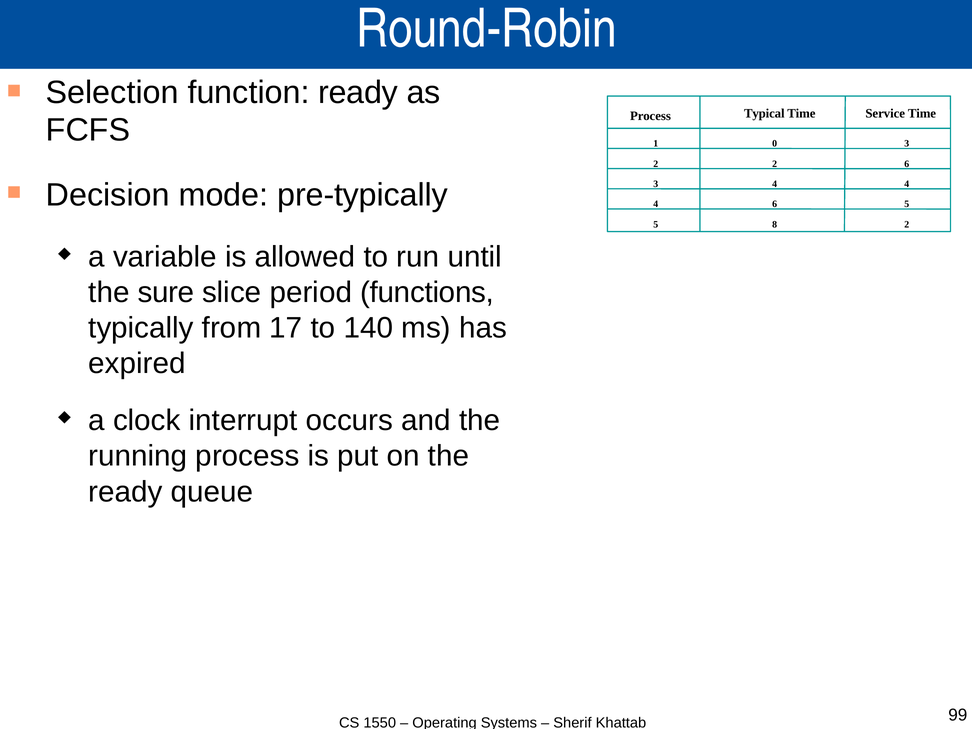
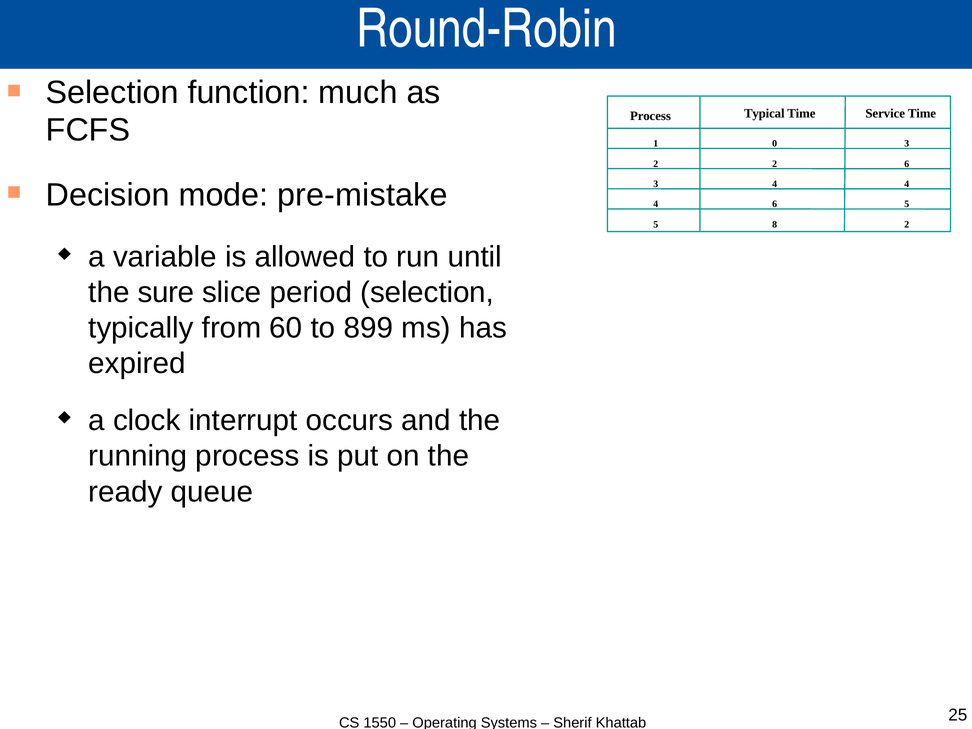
function ready: ready -> much (358, 93)
pre-typically: pre-typically -> pre-mistake (362, 195)
period functions: functions -> selection (427, 292)
17: 17 -> 60 (286, 328)
140: 140 -> 899 (368, 328)
99: 99 -> 25 (958, 715)
